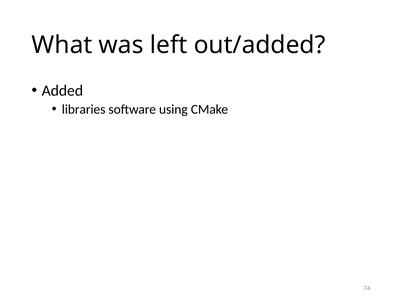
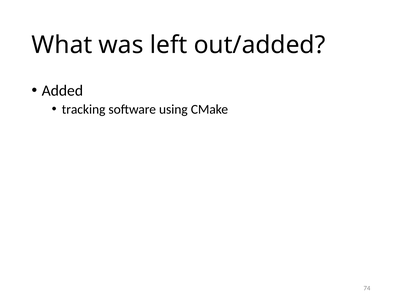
libraries: libraries -> tracking (84, 109)
